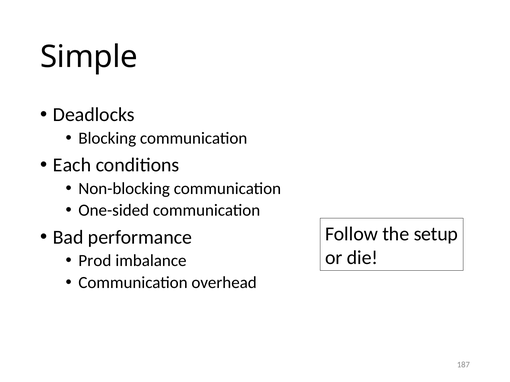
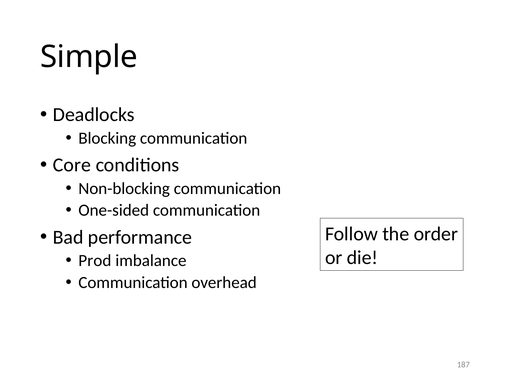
Each: Each -> Core (72, 165)
setup: setup -> order (436, 234)
